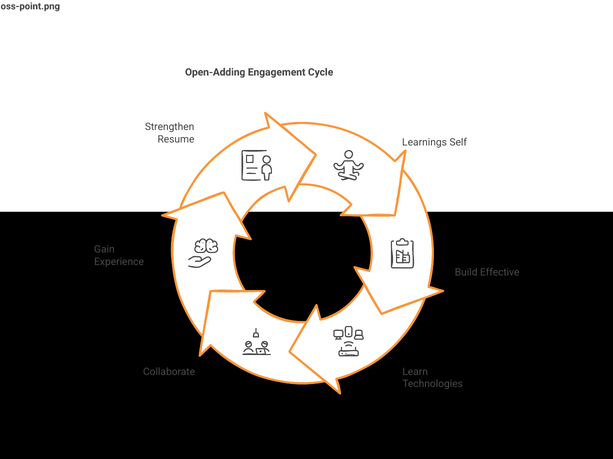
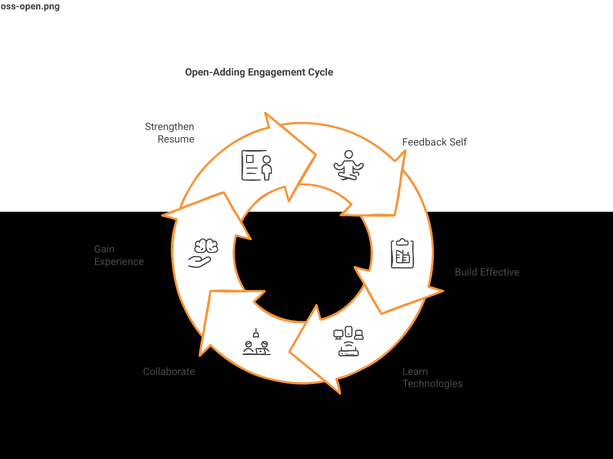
oss-point.png: oss-point.png -> oss-open.png (30, 6)
Learnings: Learnings -> Feedback (425, 143)
